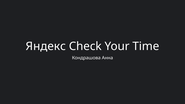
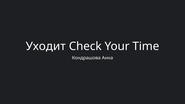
Яндекс: Яндекс -> Уходит (46, 46)
